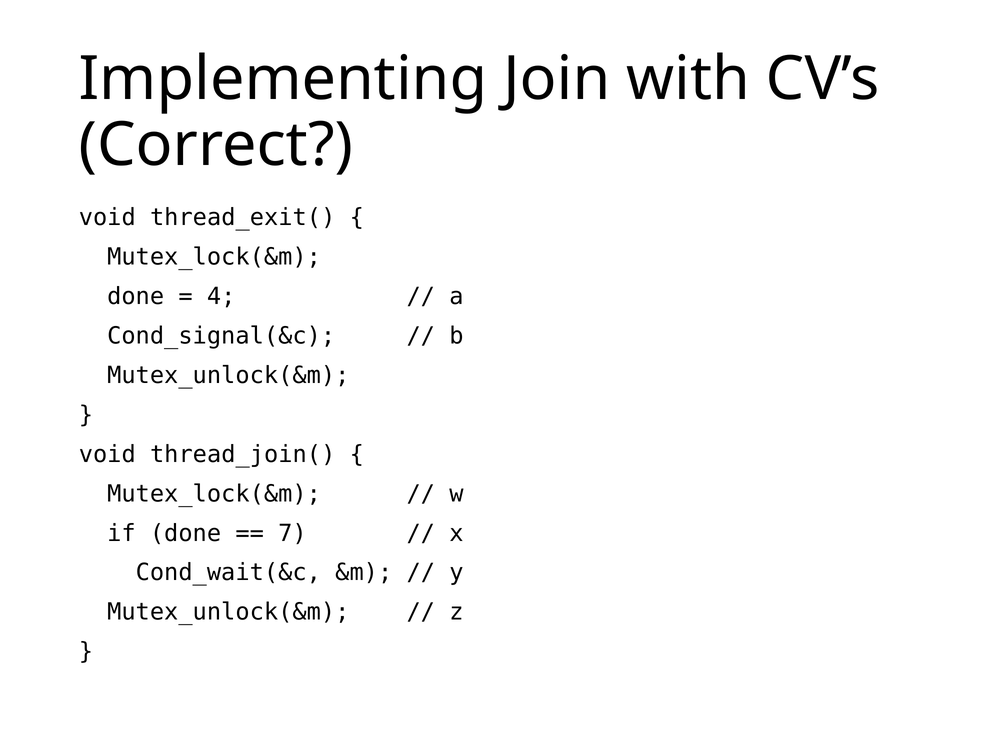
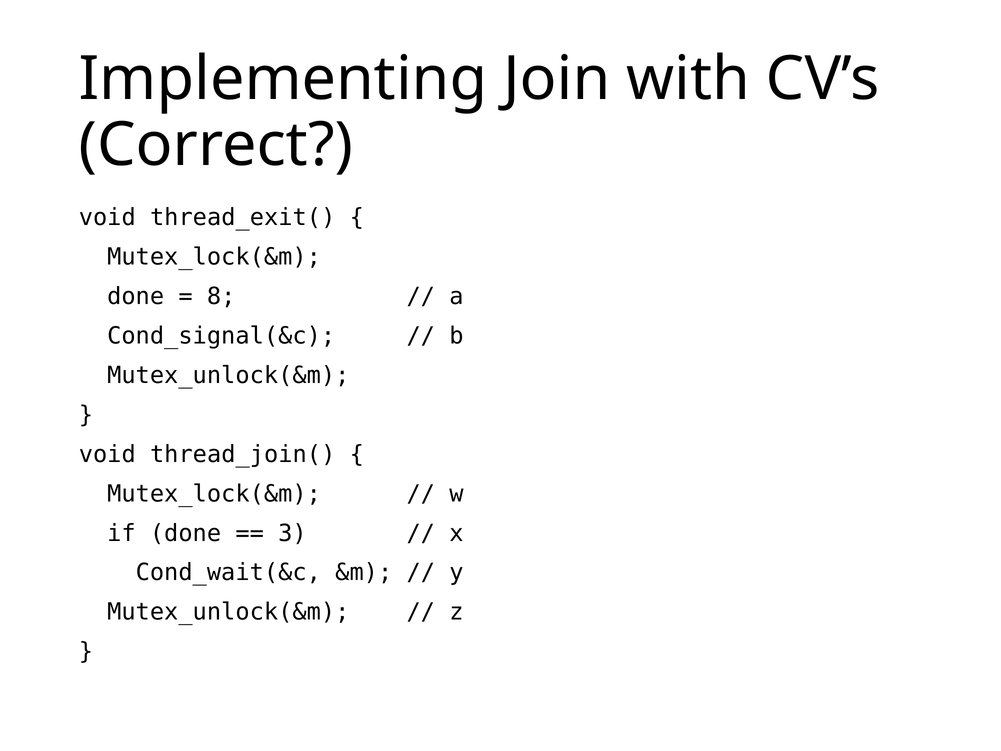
4: 4 -> 8 (221, 296)
7: 7 -> 3 (292, 533)
